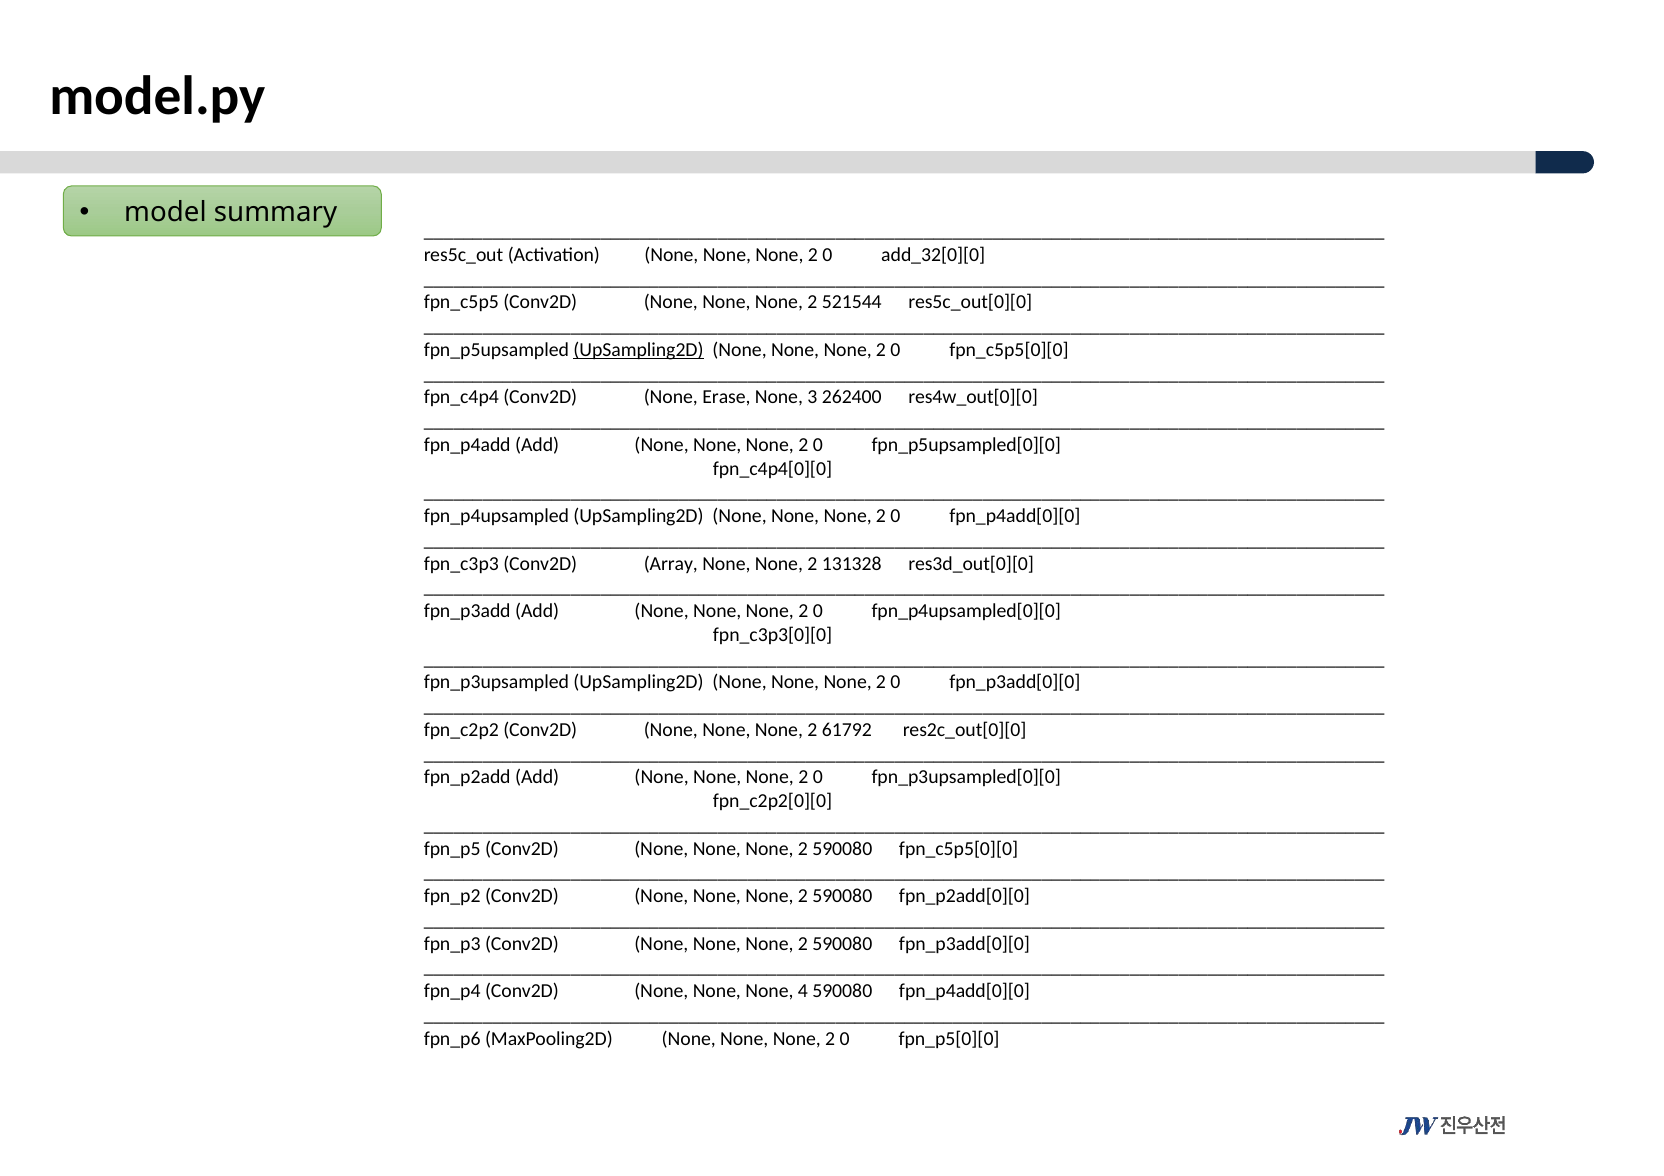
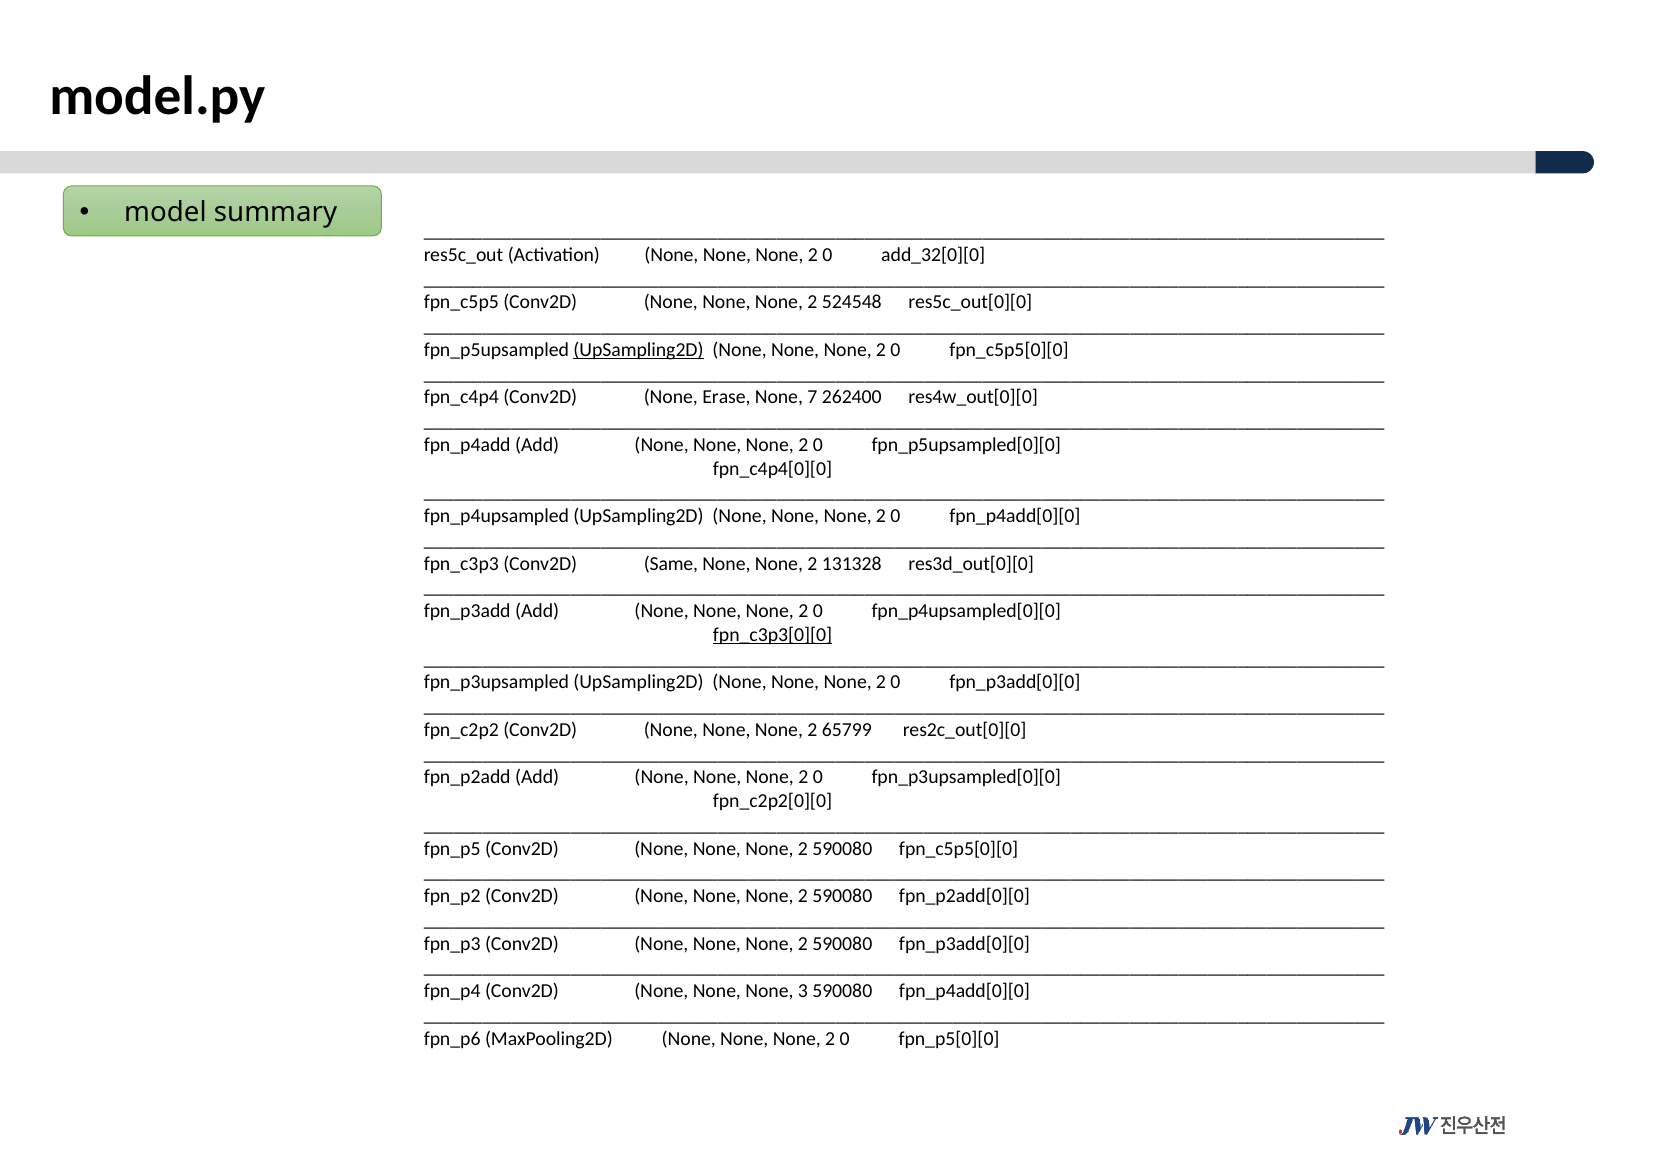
521544: 521544 -> 524548 (852, 303)
3: 3 -> 7 (812, 398)
Array: Array -> Same (671, 564)
fpn_c3p3[0][0 underline: none -> present (773, 635)
61792: 61792 -> 65799 (847, 730)
4: 4 -> 3 (803, 991)
